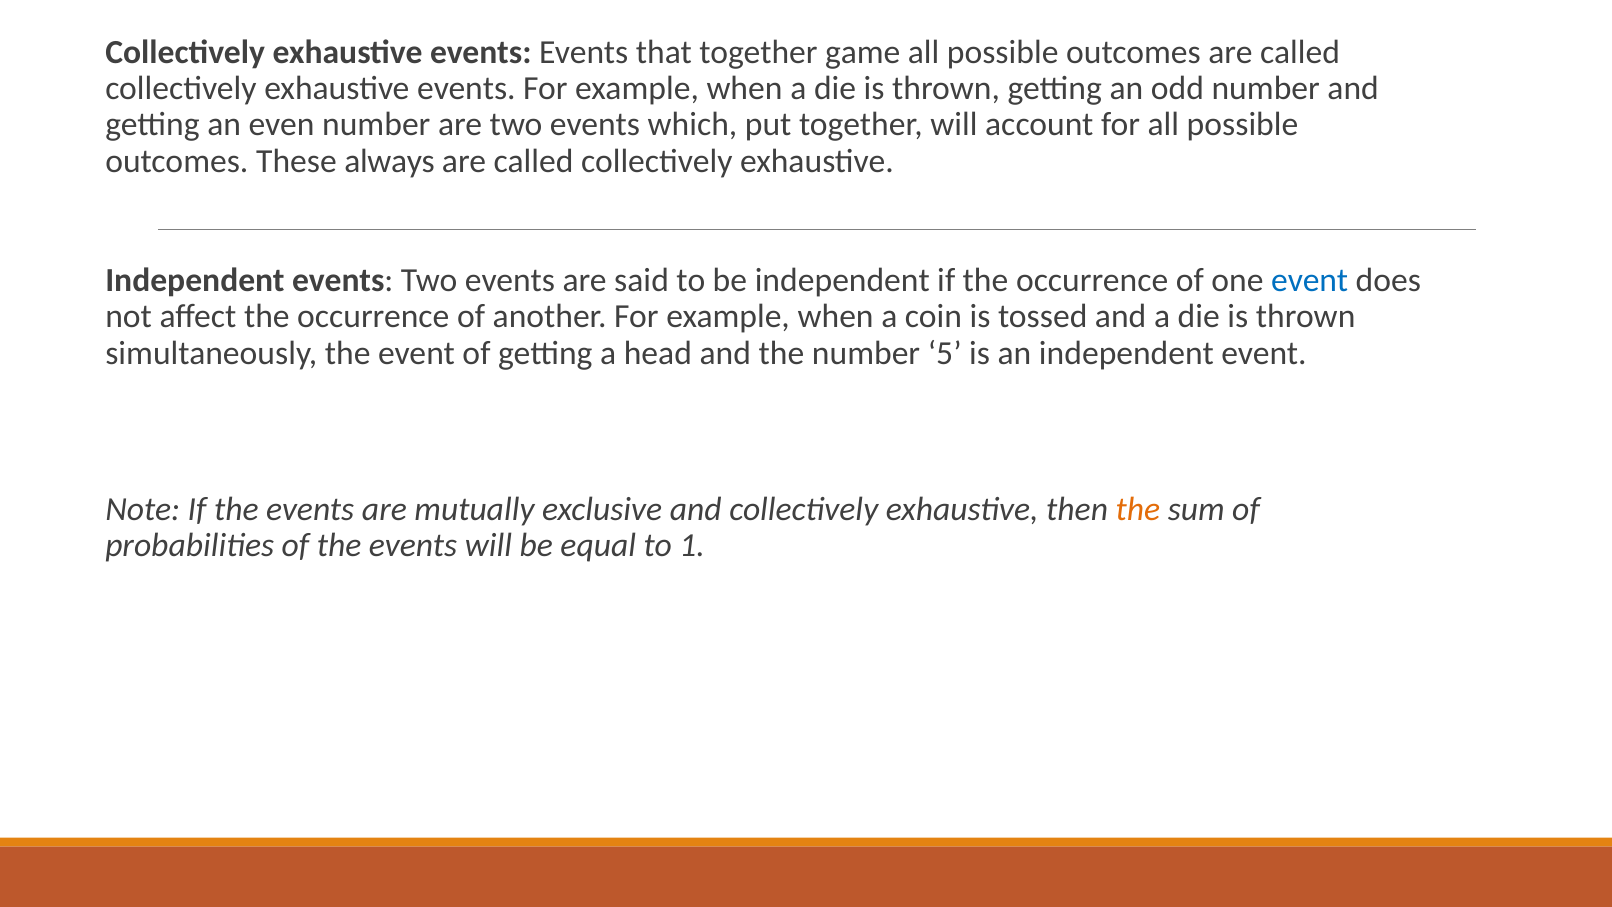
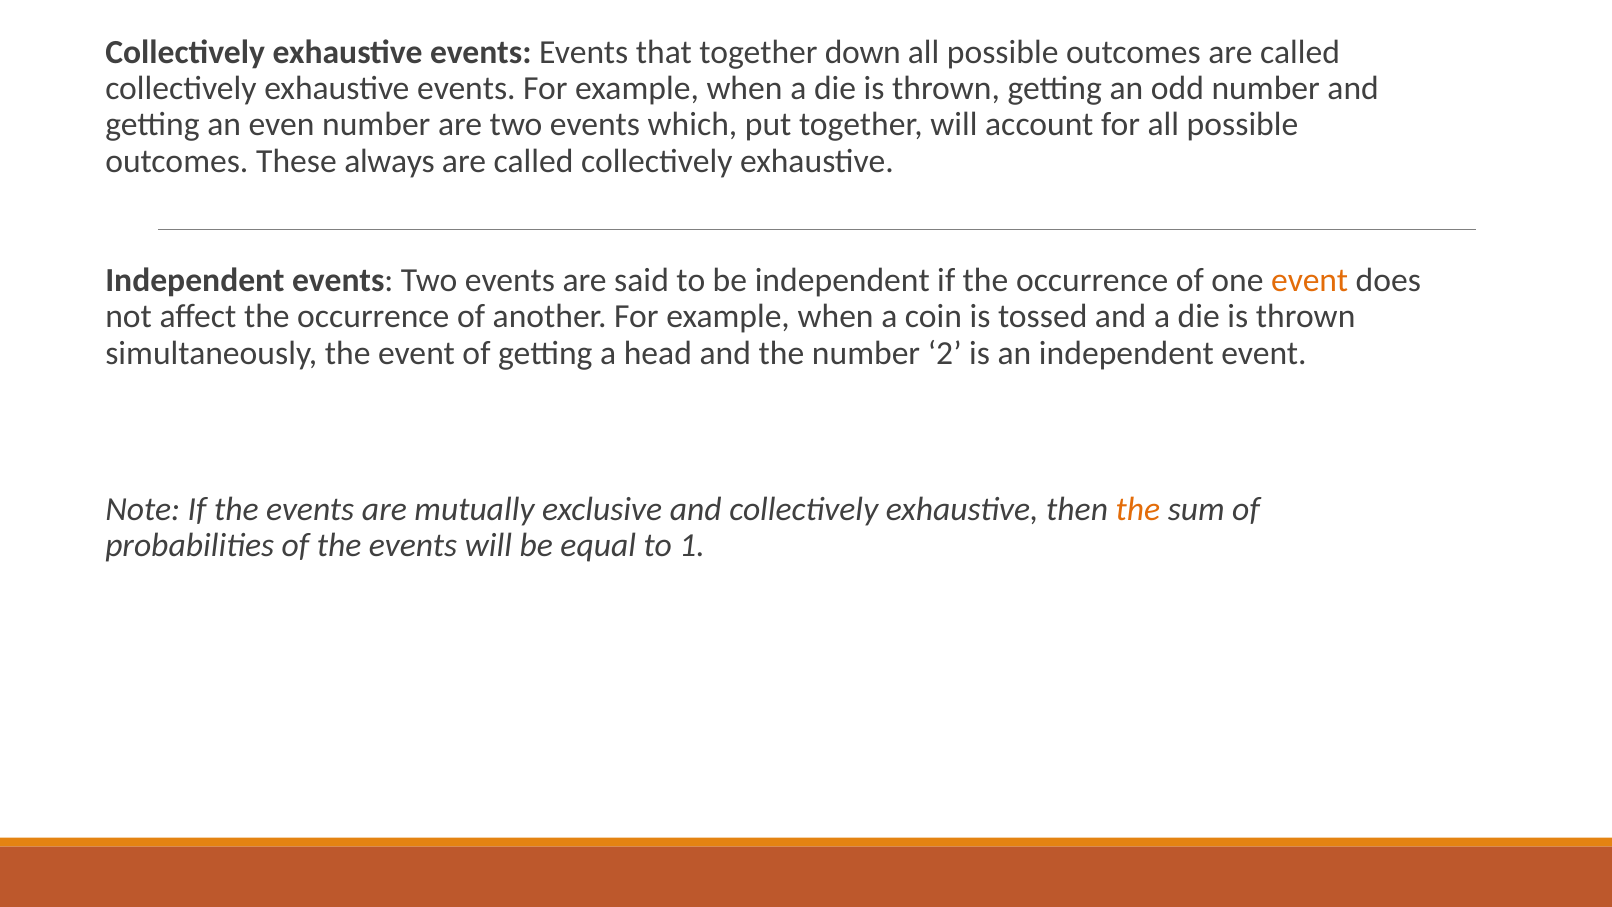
game: game -> down (863, 52)
event colour: blue -> orange (1310, 280)
5: 5 -> 2 (945, 353)
